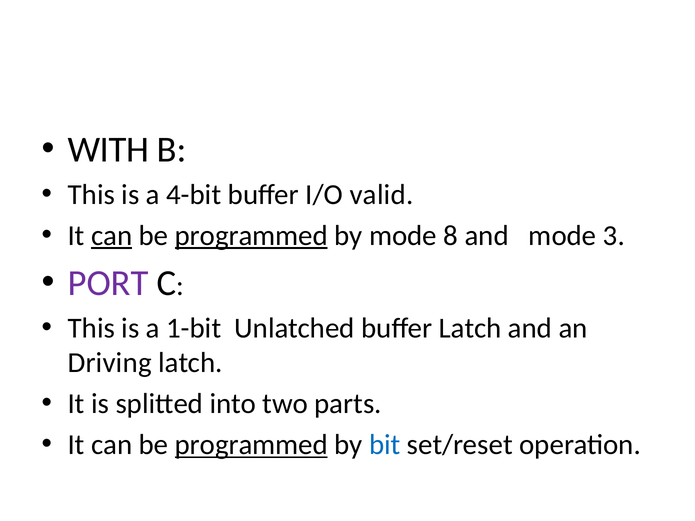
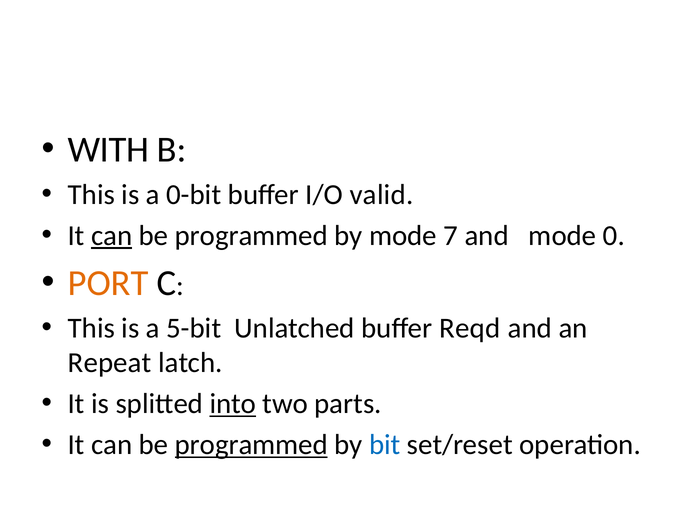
4-bit: 4-bit -> 0-bit (194, 195)
programmed underline: present -> none (251, 236)
8: 8 -> 7 (451, 236)
3: 3 -> 0 (614, 236)
PORT colour: purple -> orange (108, 283)
1-bit: 1-bit -> 5-bit (194, 328)
buffer Latch: Latch -> Reqd (470, 328)
Driving: Driving -> Repeat (110, 363)
into underline: none -> present (233, 404)
